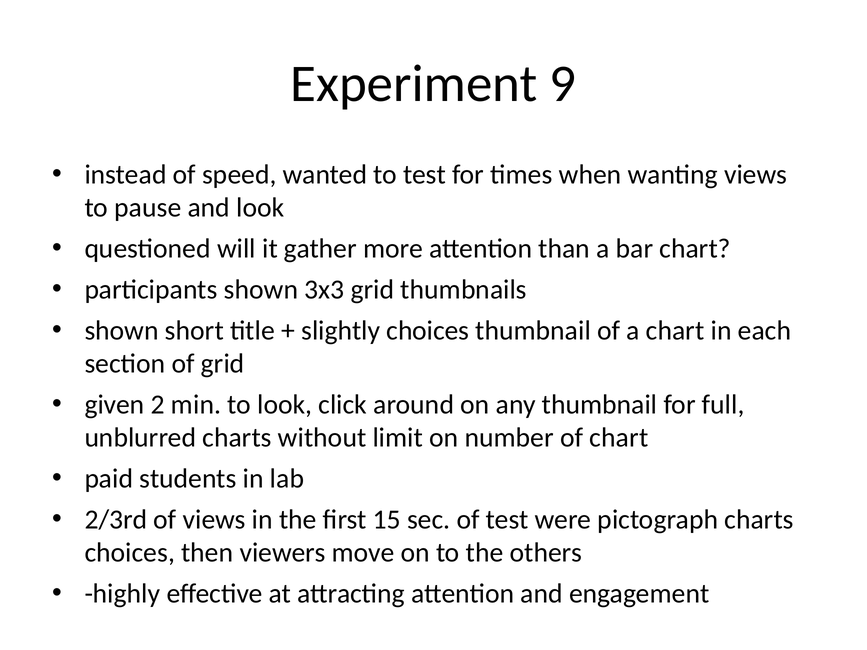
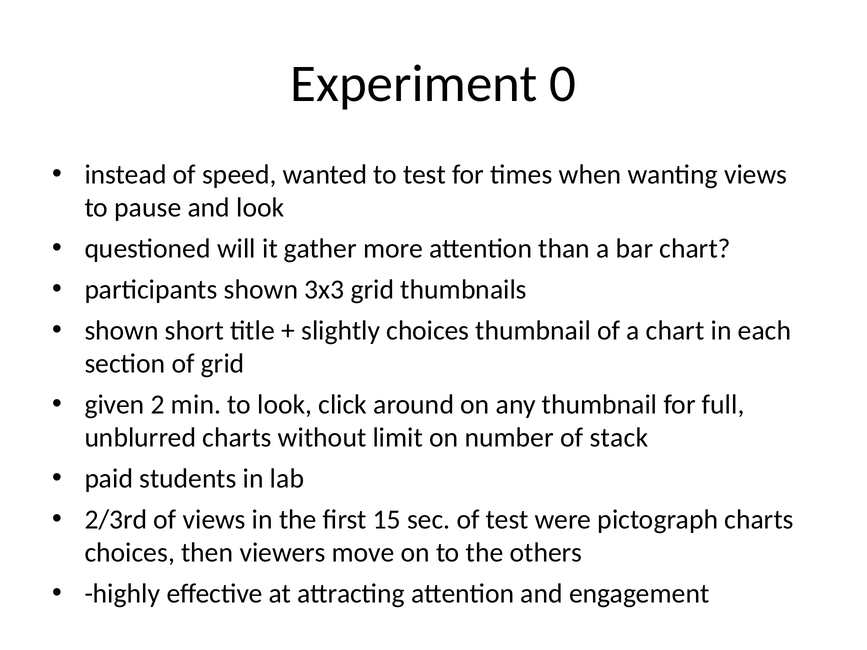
9: 9 -> 0 (563, 84)
of chart: chart -> stack (619, 438)
